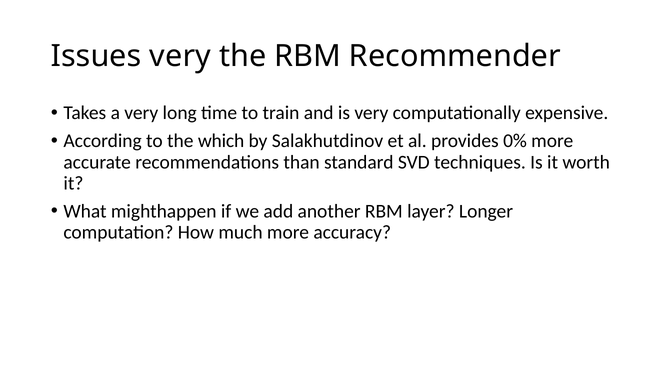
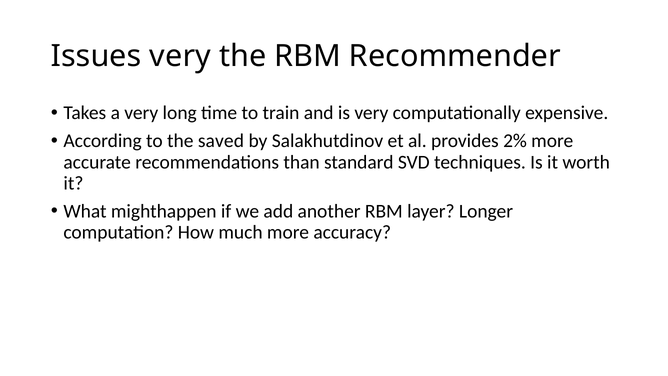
which: which -> saved (221, 141)
0%: 0% -> 2% (515, 141)
